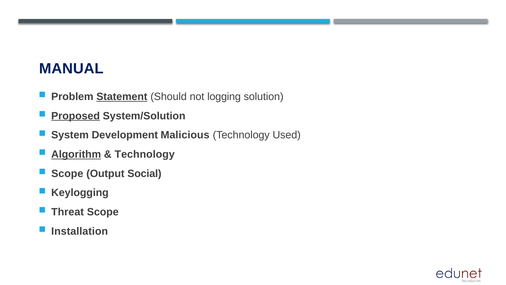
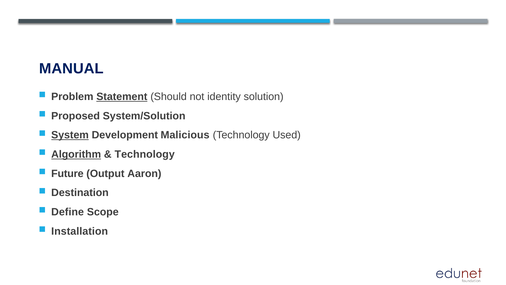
logging: logging -> identity (224, 97)
Proposed underline: present -> none (76, 116)
System underline: none -> present (70, 135)
Scope: Scope -> Future (67, 173)
Social: Social -> Aaron (144, 173)
Keylogging: Keylogging -> Destination (80, 193)
Threat: Threat -> Define (68, 212)
